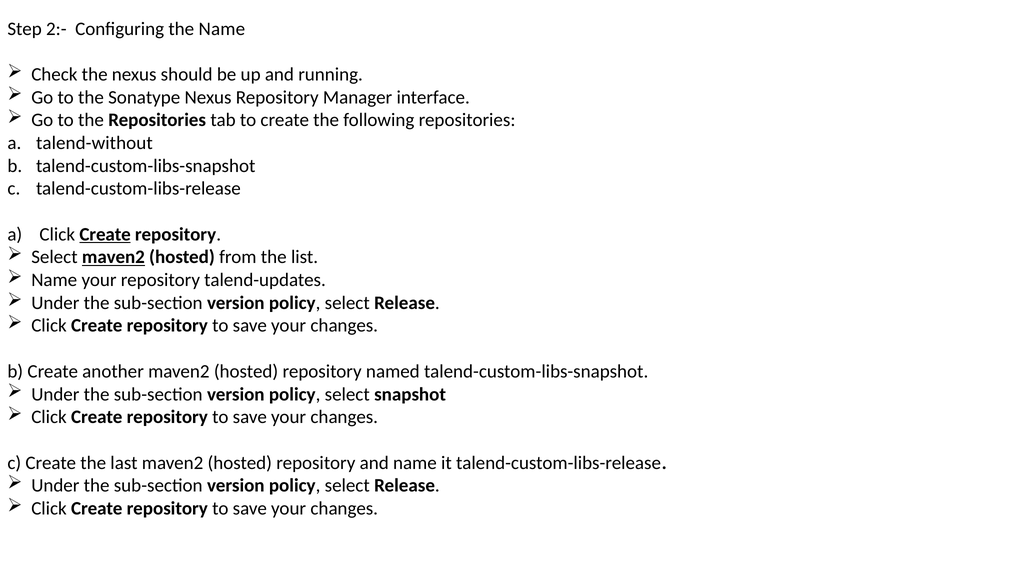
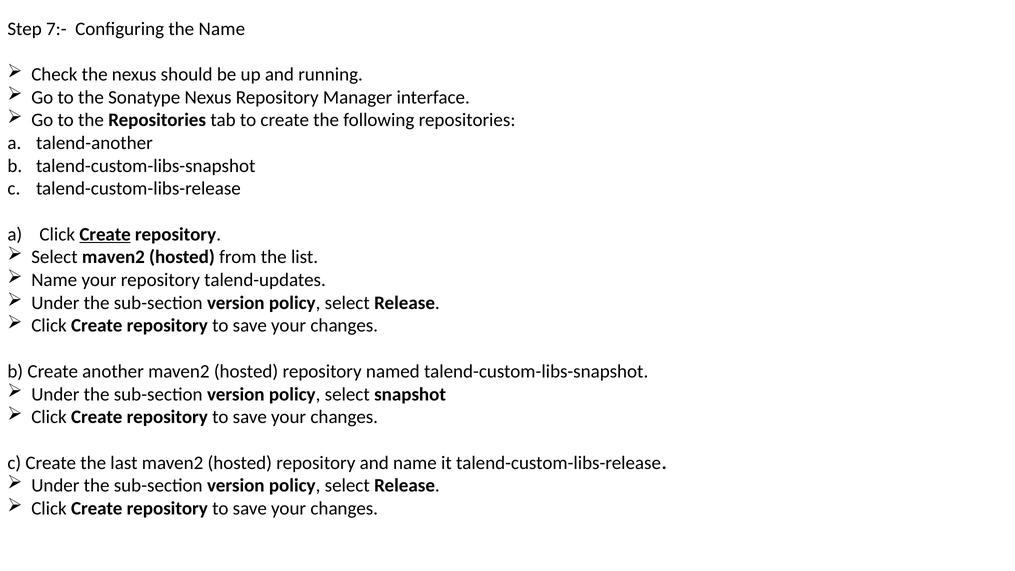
2:-: 2:- -> 7:- (56, 29)
talend-without: talend-without -> talend-another (94, 143)
maven2 underline: present -> none (113, 257)
